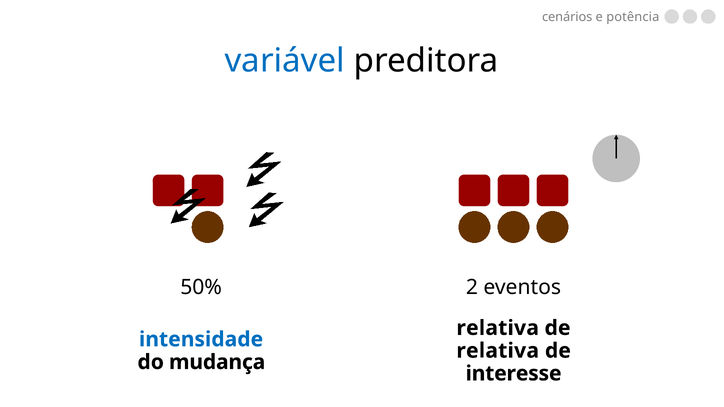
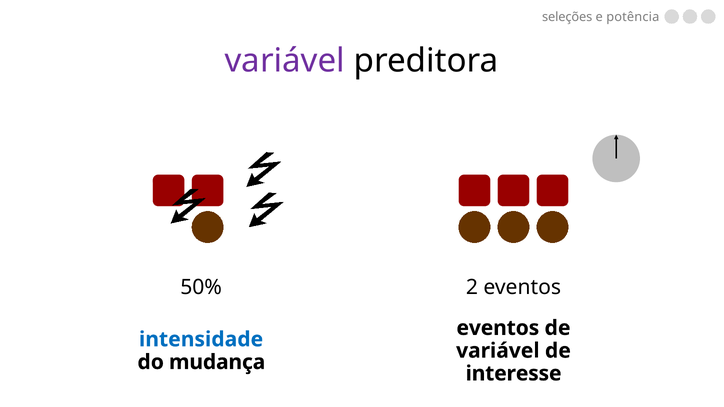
cenários: cenários -> seleções (567, 17)
variável colour: blue -> purple (285, 61)
relativa: relativa -> eventos (498, 328)
relativa: relativa -> variável (498, 351)
